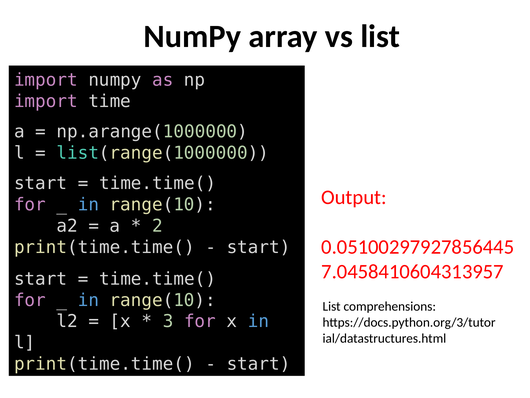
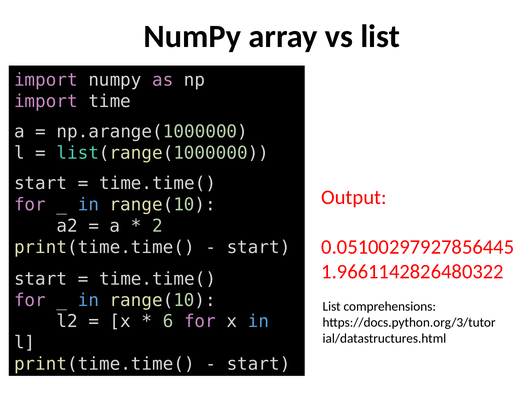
7.0458410604313957: 7.0458410604313957 -> 1.9661142826480322 (413, 271)
3: 3 -> 6 (168, 321)
